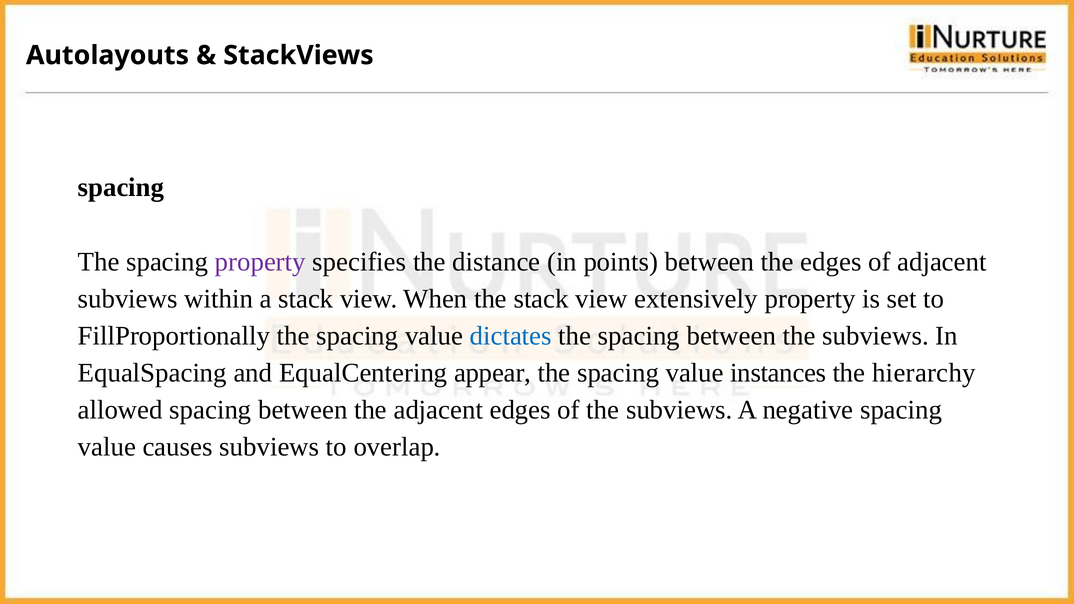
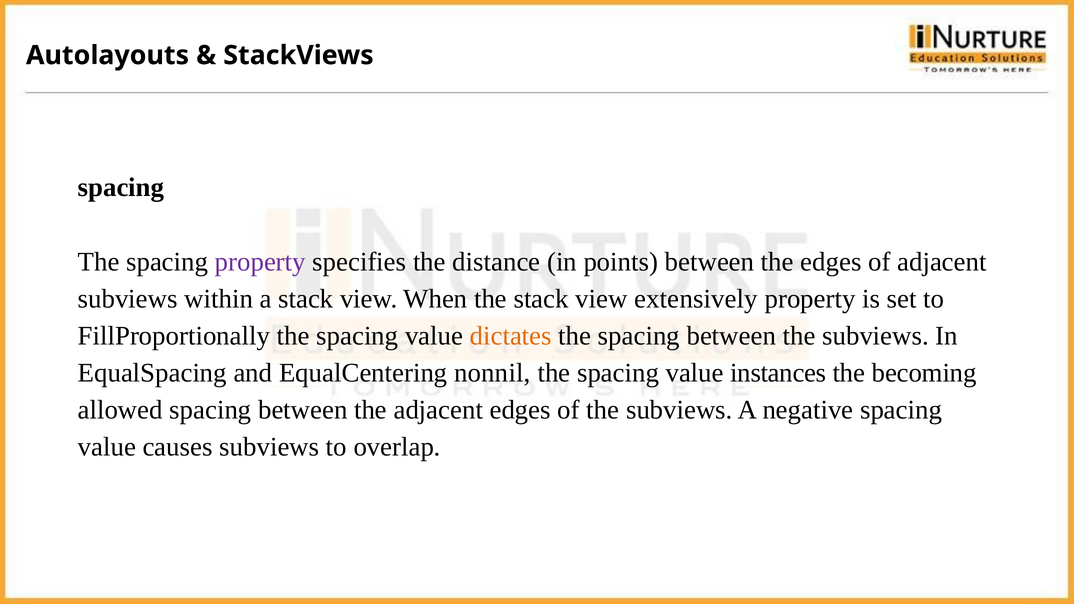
dictates colour: blue -> orange (511, 336)
appear: appear -> nonnil (492, 373)
hierarchy: hierarchy -> becoming (924, 373)
